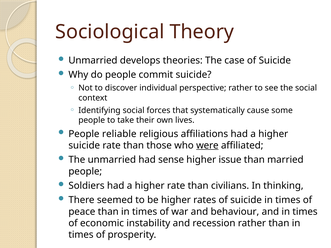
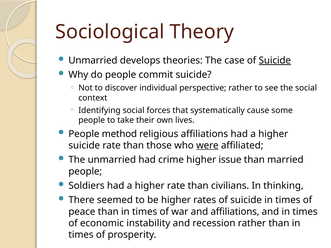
Suicide underline: none -> present (275, 61)
reliable: reliable -> method (119, 134)
sense: sense -> crime (171, 160)
and behaviour: behaviour -> affiliations (235, 212)
